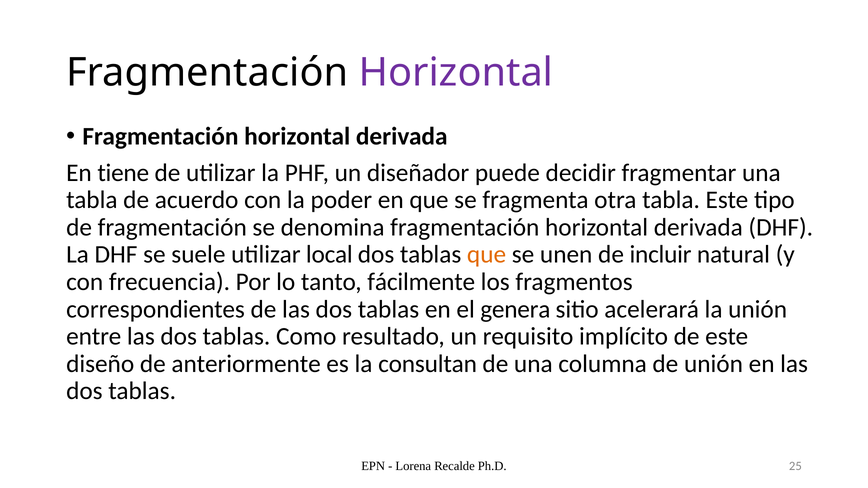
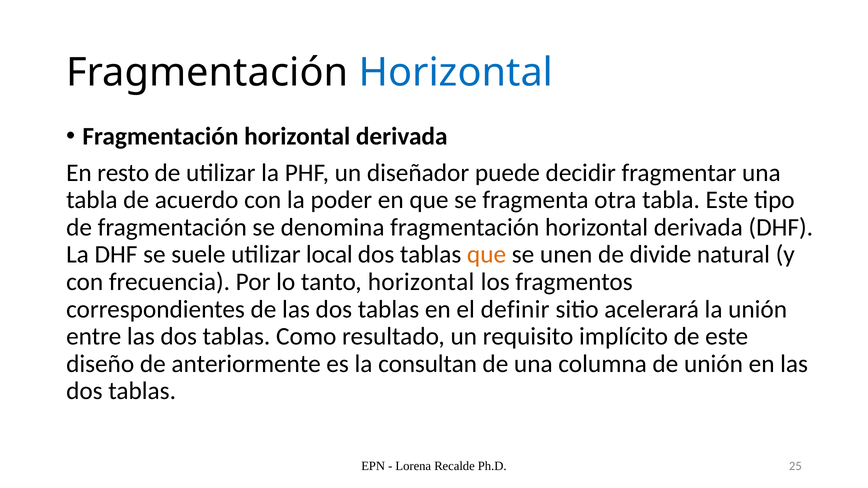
Horizontal colour: purple -> blue (456, 73)
tiene: tiene -> resto (123, 173)
incluir: incluir -> divide (660, 255)
tanto fácilmente: fácilmente -> horizontal (421, 282)
genera: genera -> definir (515, 309)
